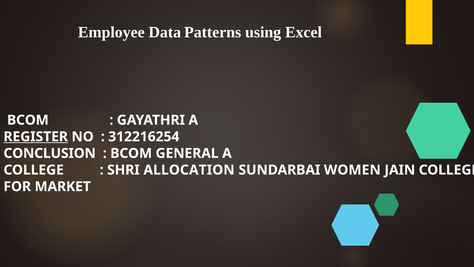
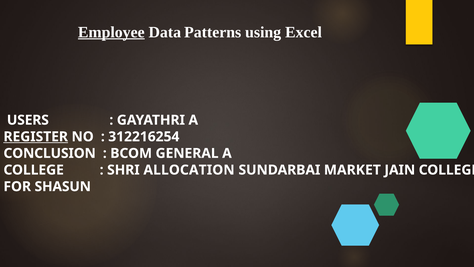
Employee underline: none -> present (111, 32)
BCOM: BCOM -> USERS (28, 120)
WOMEN: WOMEN -> MARKET (352, 170)
MARKET: MARKET -> SHASUN (63, 186)
